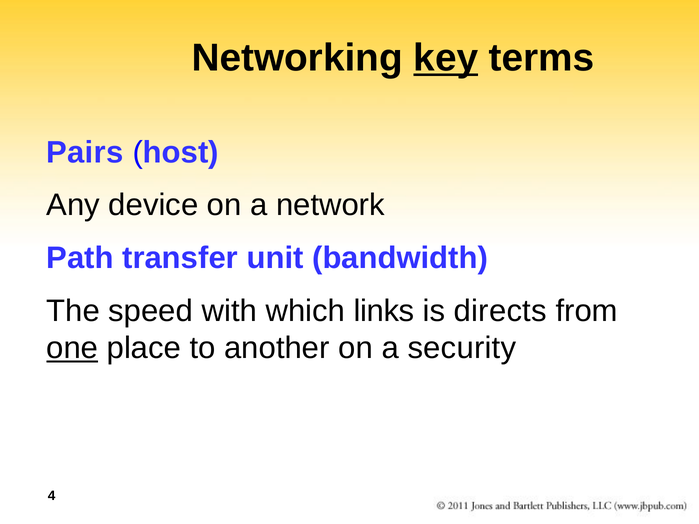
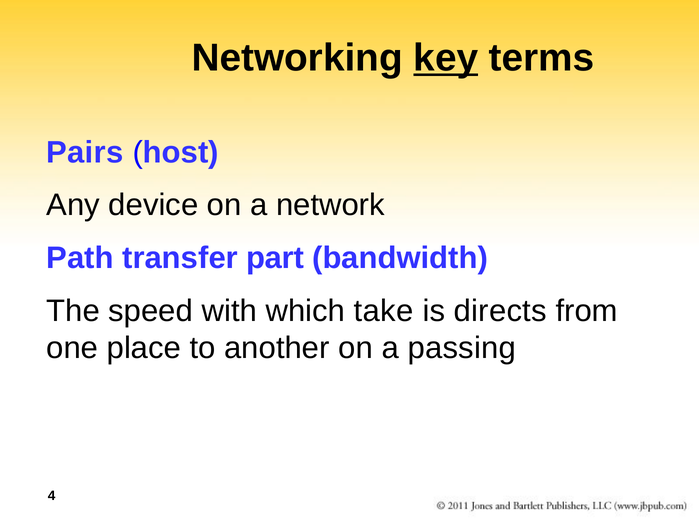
unit: unit -> part (275, 258)
links: links -> take (384, 311)
one underline: present -> none (72, 348)
security: security -> passing (462, 348)
